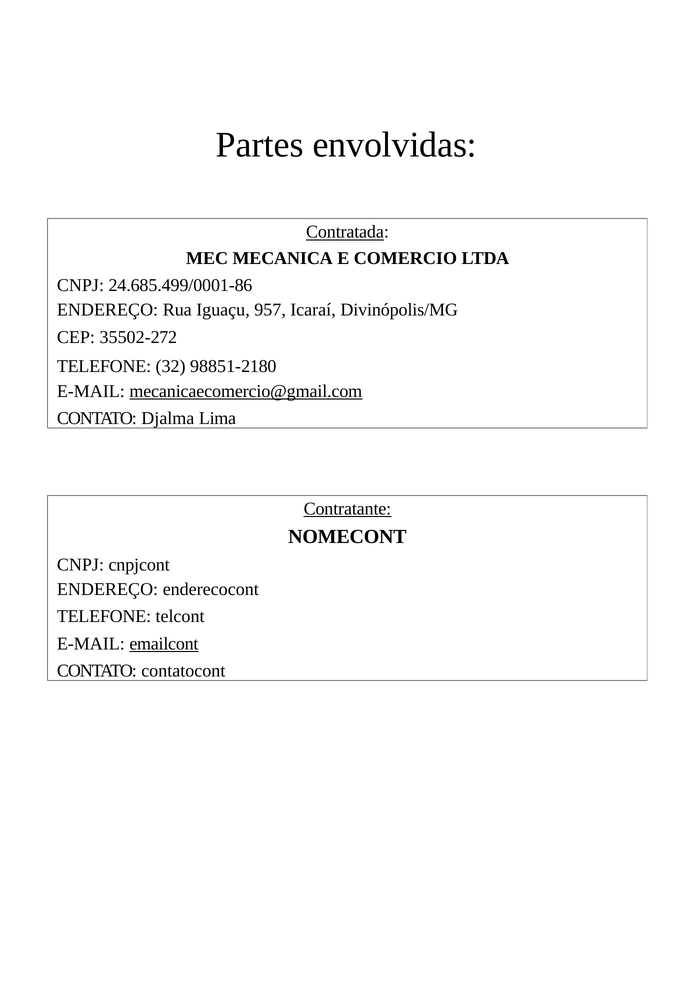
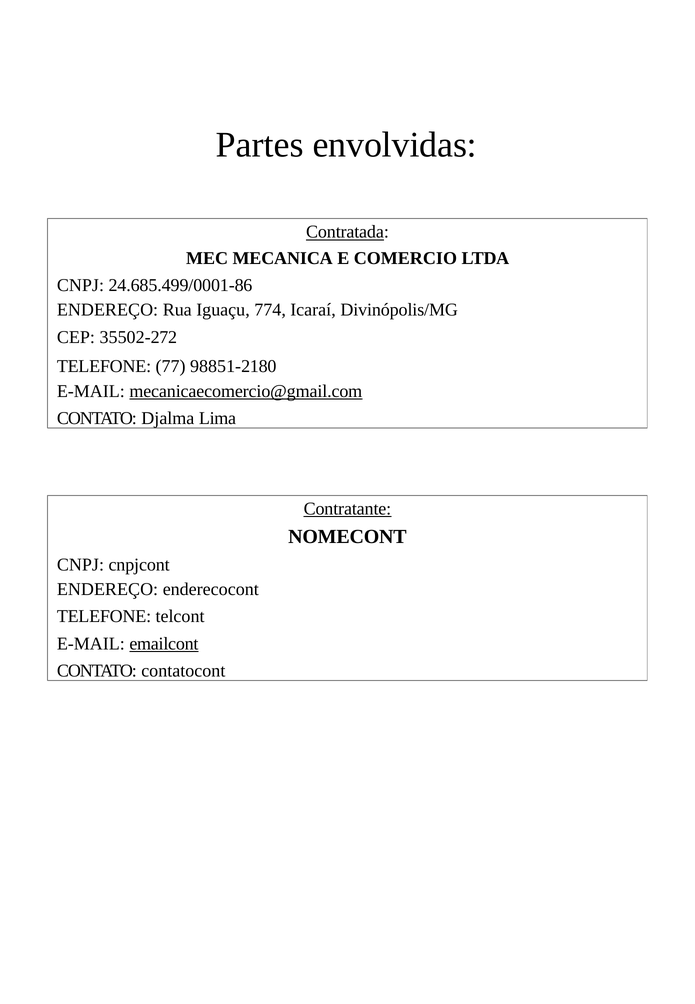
957: 957 -> 774 (270, 310)
32: 32 -> 77 (171, 366)
